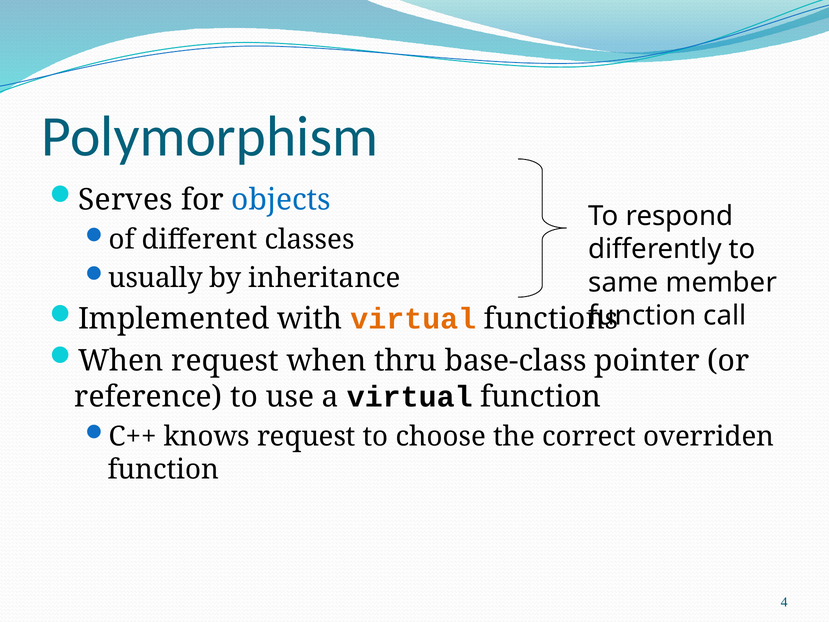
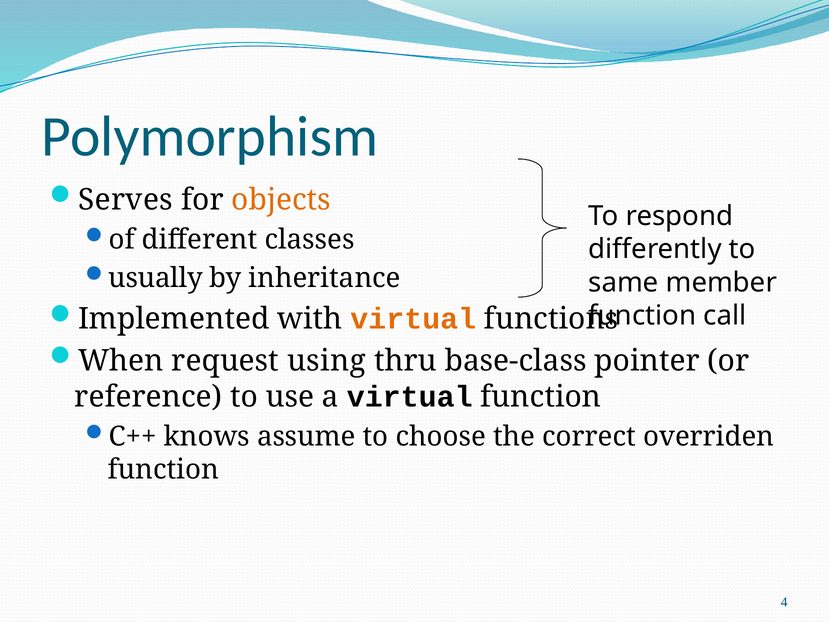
objects colour: blue -> orange (281, 200)
request when: when -> using (326, 361)
knows request: request -> assume (306, 436)
